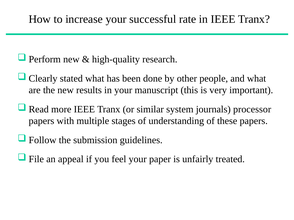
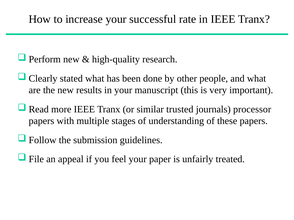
system: system -> trusted (180, 109)
